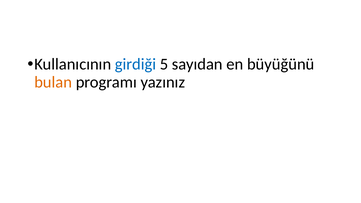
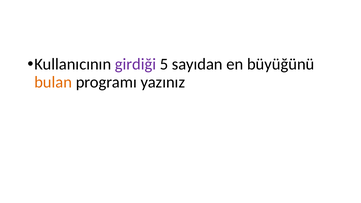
girdiği colour: blue -> purple (136, 64)
